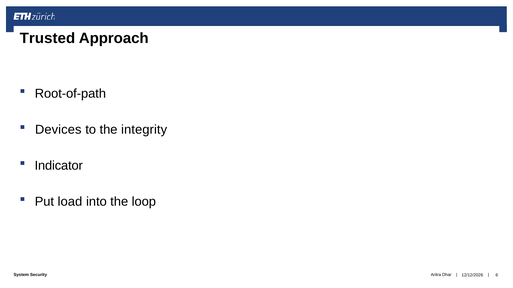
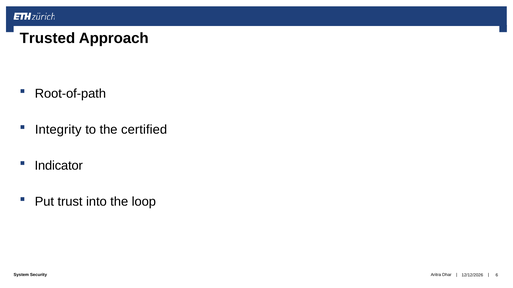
Devices: Devices -> Integrity (58, 130)
integrity: integrity -> certified (144, 130)
load: load -> trust (70, 202)
